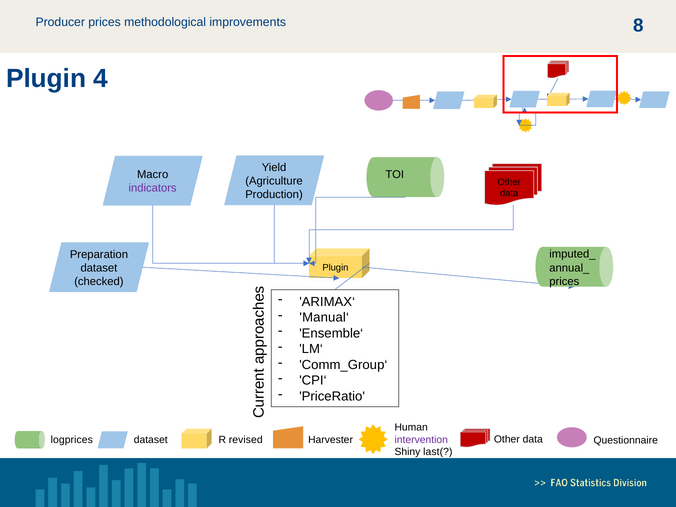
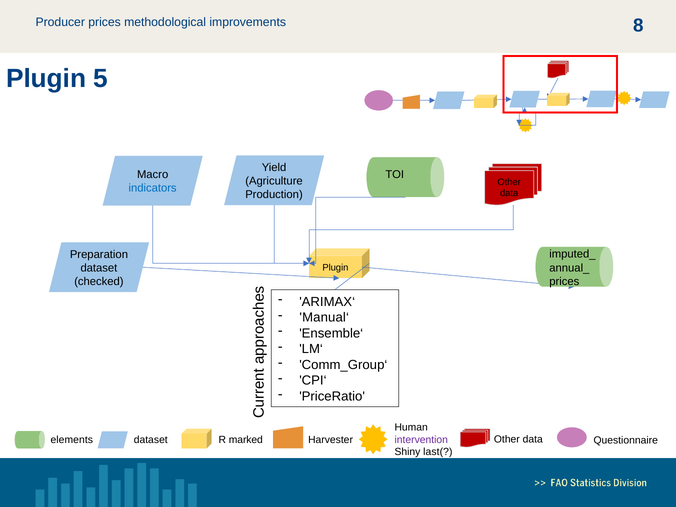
4: 4 -> 5 (101, 78)
indicators colour: purple -> blue (153, 188)
logprices: logprices -> elements (72, 440)
revised: revised -> marked (246, 440)
